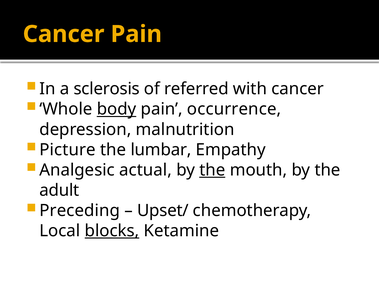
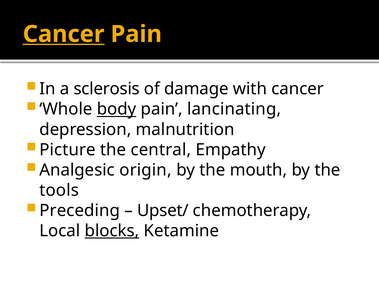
Cancer underline: none -> present (64, 34)
referred: referred -> damage (196, 89)
occurrence: occurrence -> lancinating (234, 109)
lumbar: lumbar -> central (161, 149)
actual: actual -> origin (145, 170)
the underline: present -> none (212, 170)
adult: adult -> tools (59, 190)
